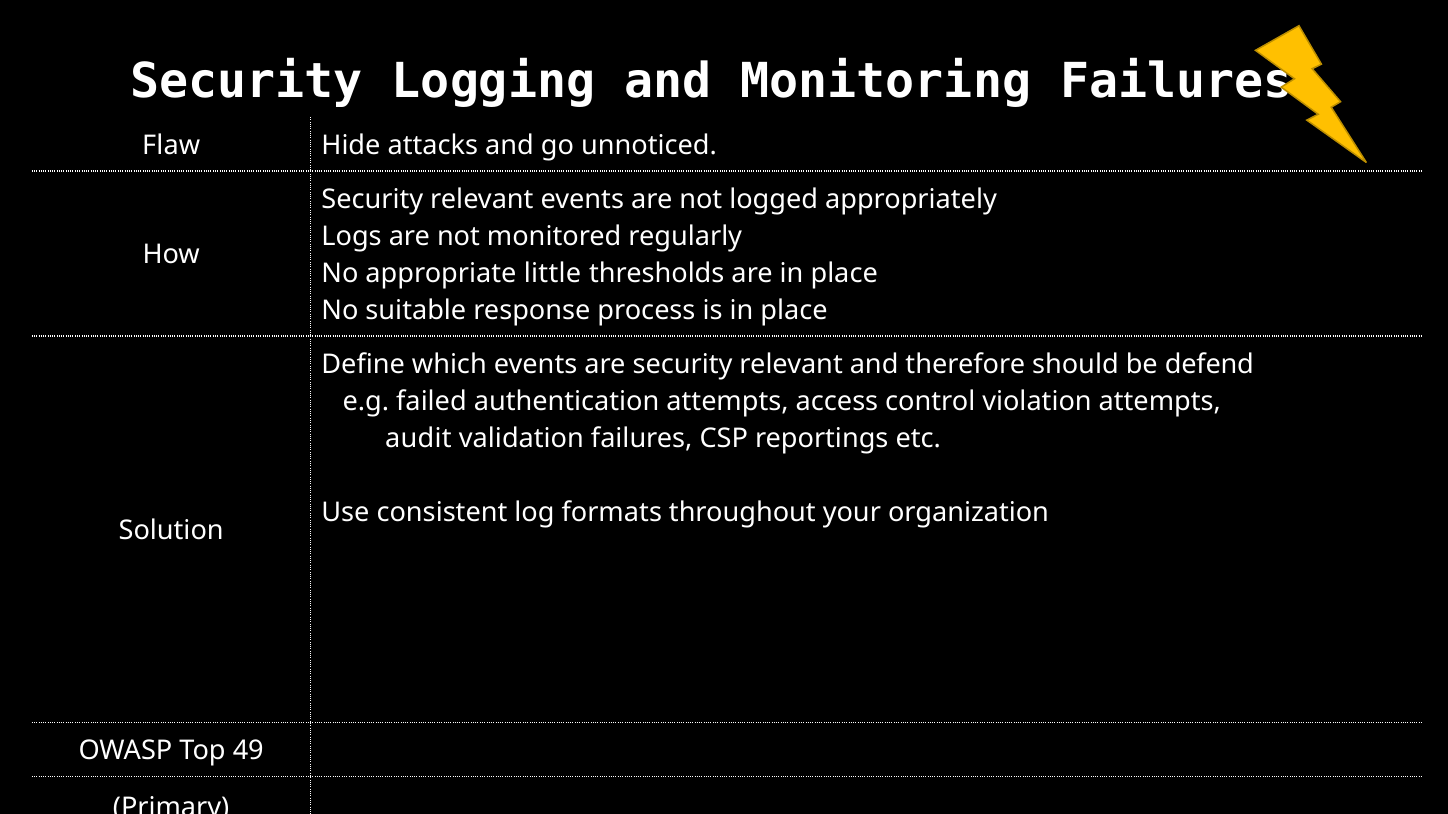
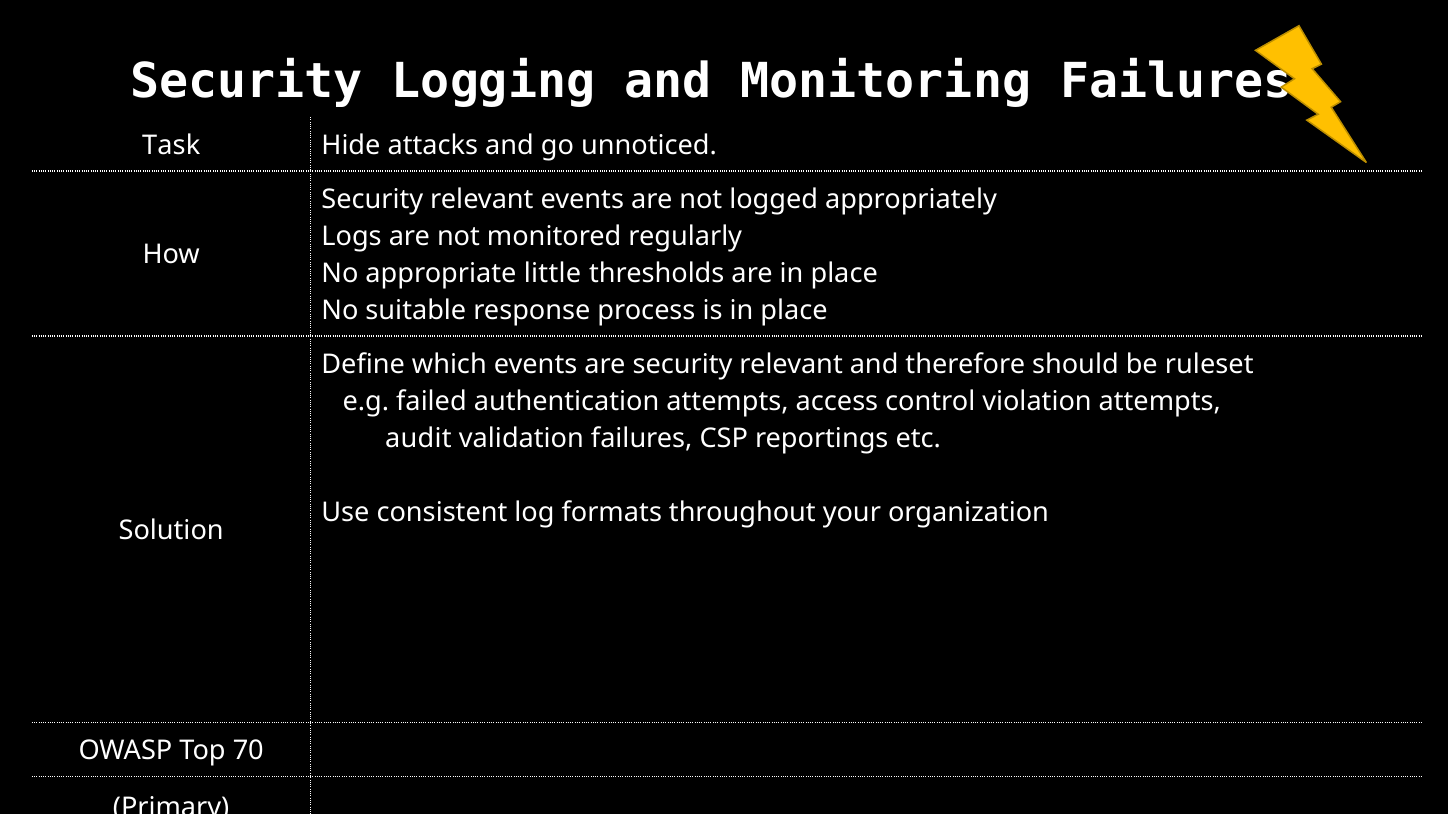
Flaw: Flaw -> Task (171, 146)
defend: defend -> ruleset (1209, 365)
49: 49 -> 70 (248, 751)
